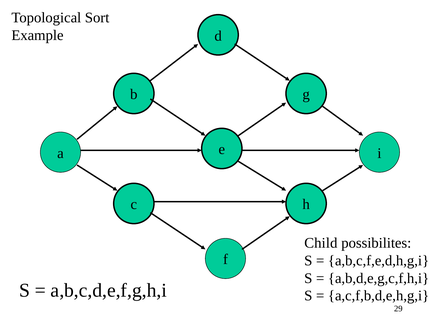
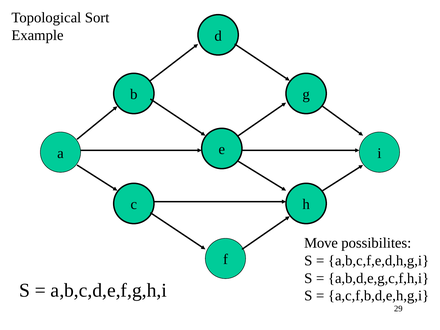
Child: Child -> Move (321, 243)
